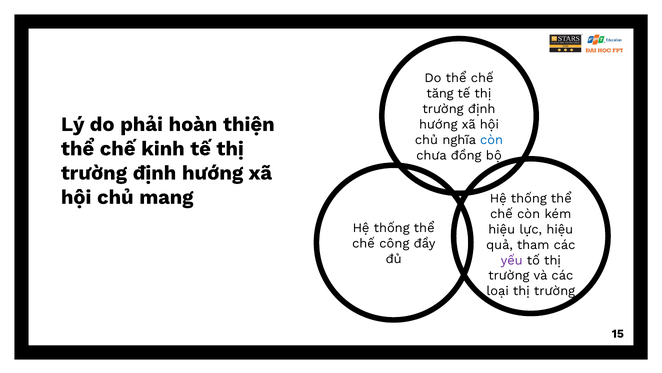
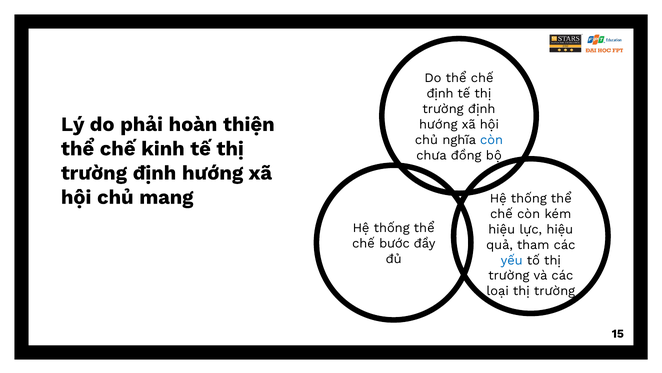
tăng: tăng -> định (440, 93)
công: công -> bước (394, 243)
yếu colour: purple -> blue (512, 260)
